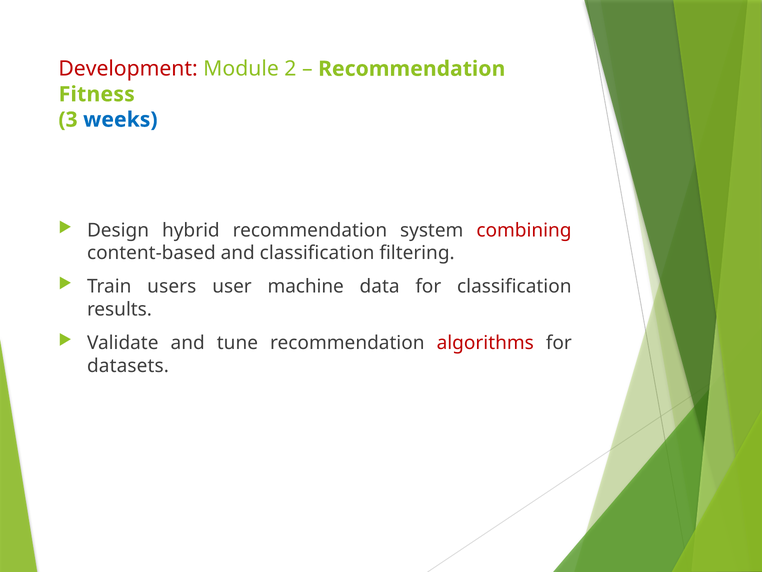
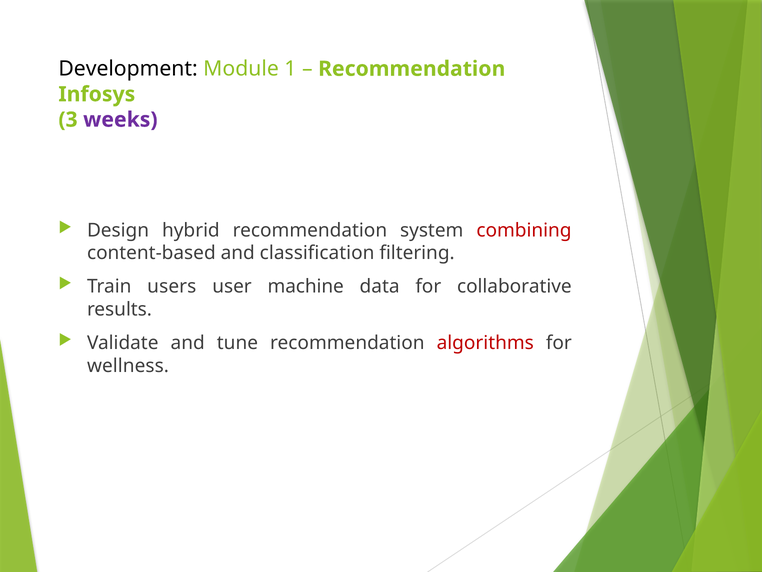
Development colour: red -> black (128, 69)
2: 2 -> 1 (290, 69)
Fitness: Fitness -> Infosys (97, 94)
weeks colour: blue -> purple (120, 120)
for classification: classification -> collaborative (514, 286)
datasets: datasets -> wellness (128, 366)
